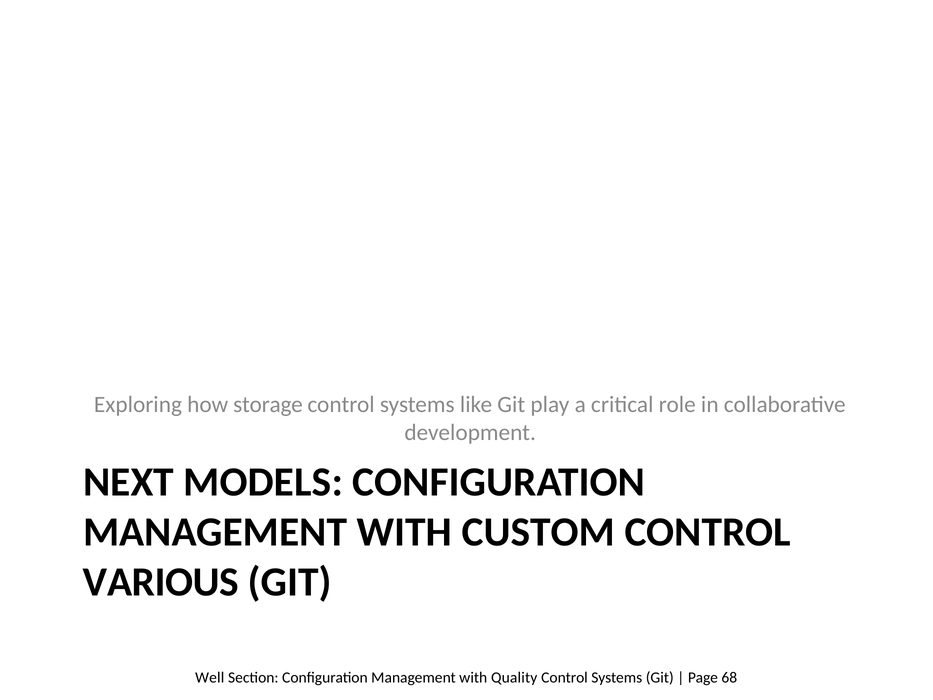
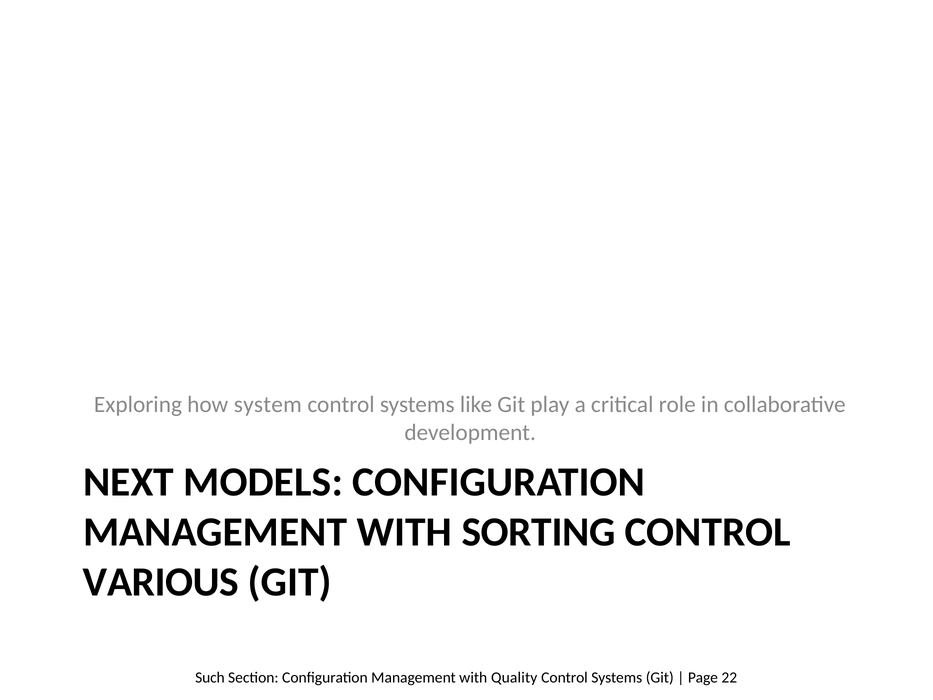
storage: storage -> system (268, 405)
CUSTOM: CUSTOM -> SORTING (539, 532)
Well: Well -> Such (210, 677)
68: 68 -> 22 (729, 677)
